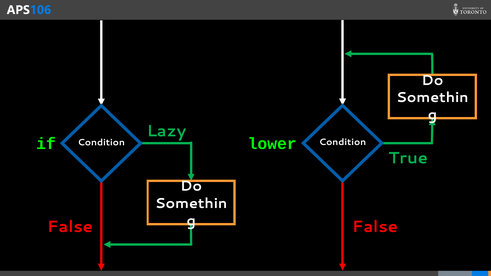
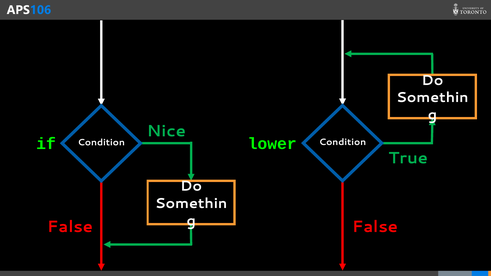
Lazy: Lazy -> Nice (166, 131)
